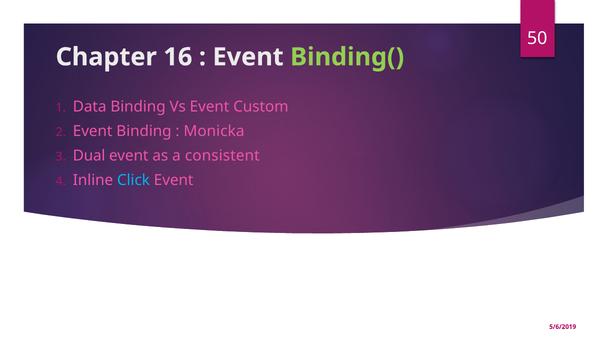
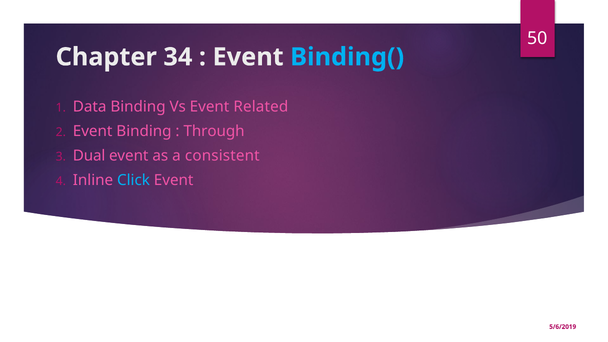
16: 16 -> 34 (178, 57)
Binding( colour: light green -> light blue (347, 57)
Custom: Custom -> Related (261, 107)
Monicka: Monicka -> Through (214, 131)
